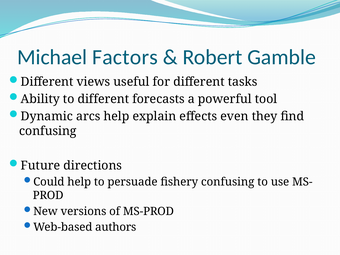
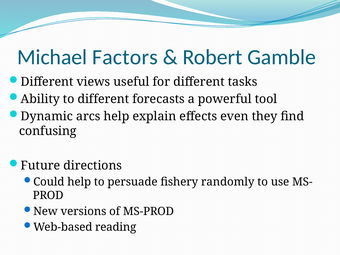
fishery confusing: confusing -> randomly (228, 182)
authors: authors -> reading (116, 227)
